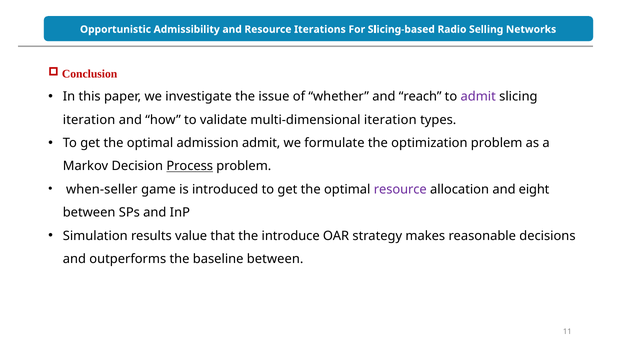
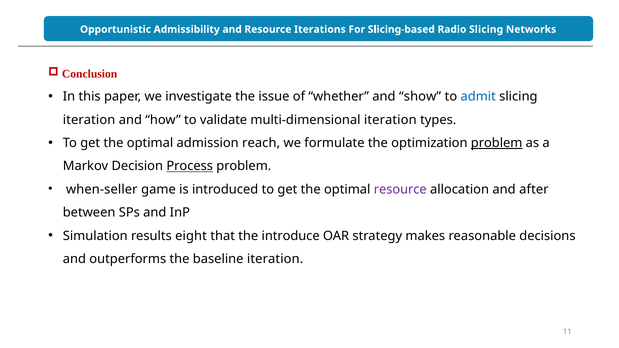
Radio Selling: Selling -> Slicing (486, 29)
reach: reach -> show (420, 97)
admit colour: purple -> blue (478, 97)
admission admit: admit -> reach (261, 143)
problem underline: none -> present (497, 143)
eight: eight -> after (534, 189)
value: value -> eight (191, 236)
baseline between: between -> iteration (275, 259)
